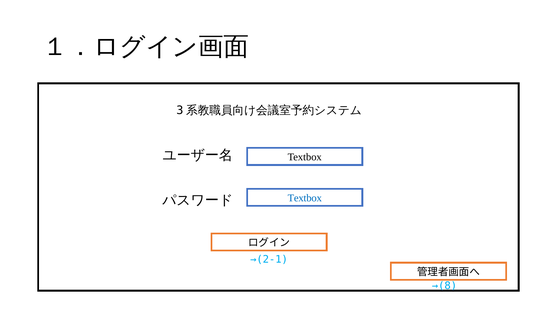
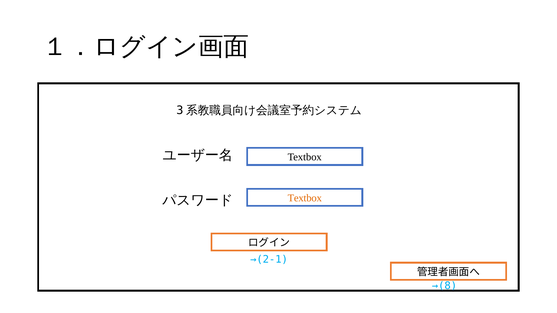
Textbox colour: blue -> orange (305, 198)
